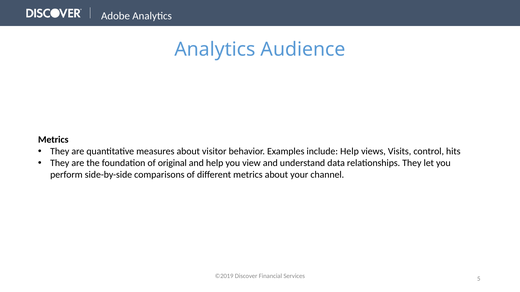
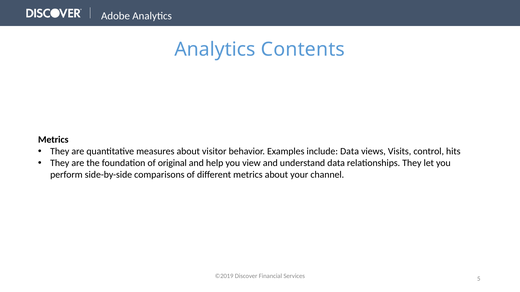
Audience: Audience -> Contents (303, 50)
include Help: Help -> Data (350, 152)
